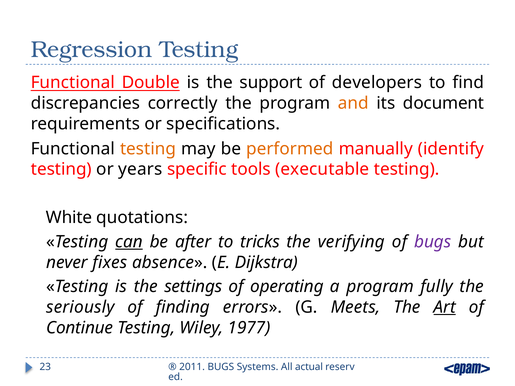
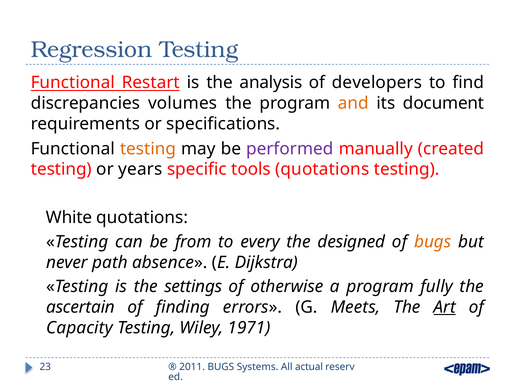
Double: Double -> Restart (151, 83)
support: support -> analysis (271, 83)
correctly: correctly -> volumes (183, 103)
performed colour: orange -> purple (290, 149)
identify: identify -> created (451, 149)
tools executable: executable -> quotations (322, 169)
can underline: present -> none (129, 242)
after: after -> from (193, 242)
tricks: tricks -> every (260, 242)
verifying: verifying -> designed (351, 242)
bugs colour: purple -> orange (433, 242)
fixes: fixes -> path (110, 263)
operating: operating -> otherwise (287, 287)
seriously: seriously -> ascertain (80, 307)
Continue: Continue -> Capacity (80, 328)
1977: 1977 -> 1971 (249, 328)
